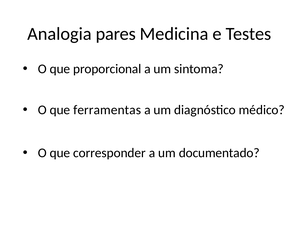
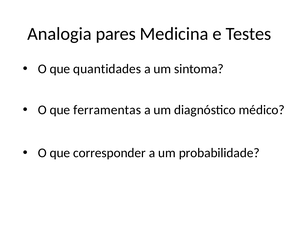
proporcional: proporcional -> quantidades (107, 69)
documentado: documentado -> probabilidade (219, 152)
